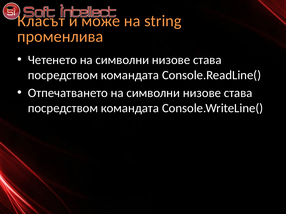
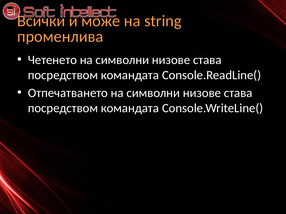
Класът: Класът -> Всички (41, 21)
